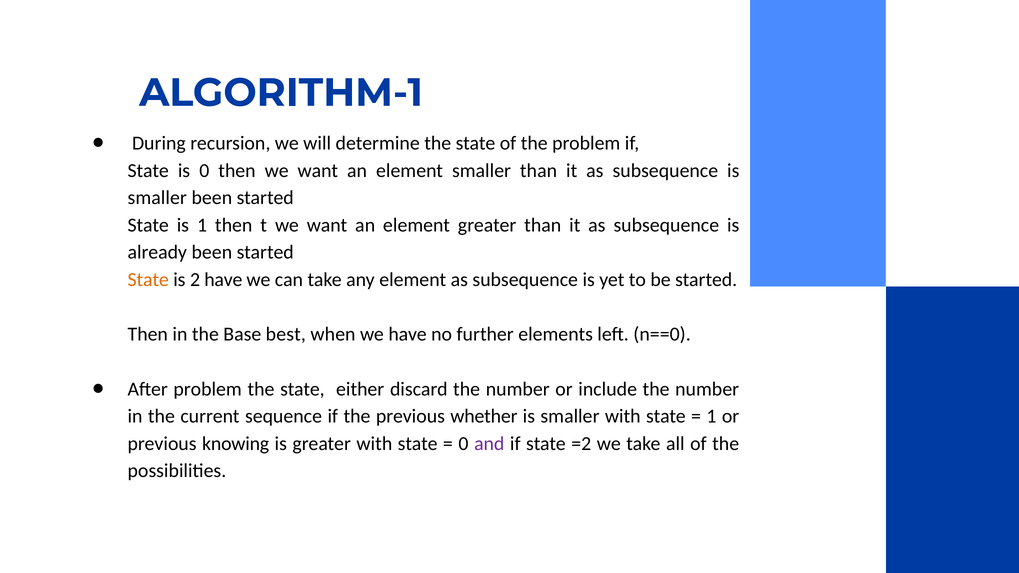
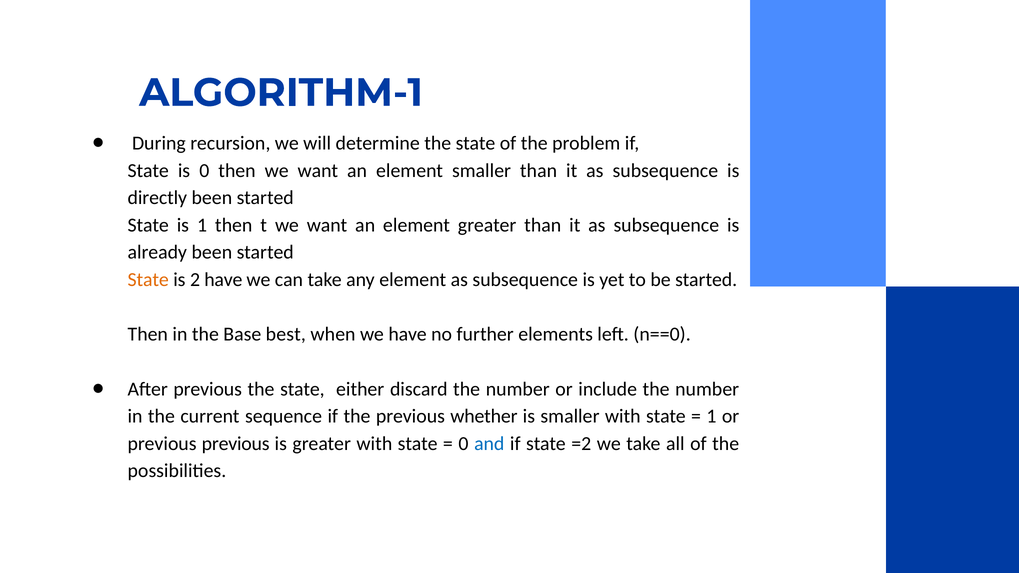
smaller: smaller -> directly (157, 198)
After problem: problem -> previous (208, 389)
previous knowing: knowing -> previous (236, 444)
and colour: purple -> blue (489, 444)
